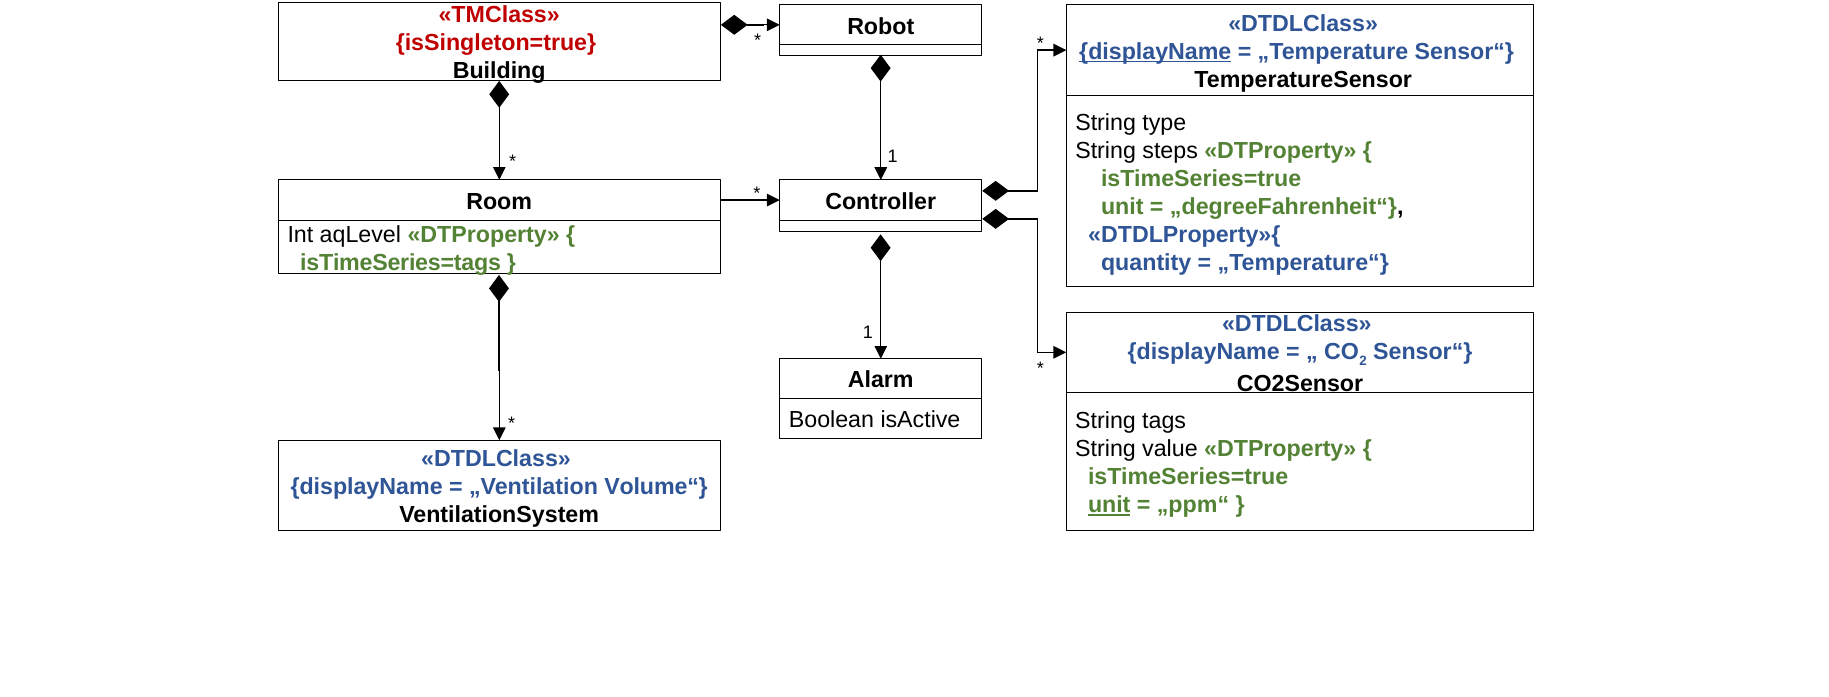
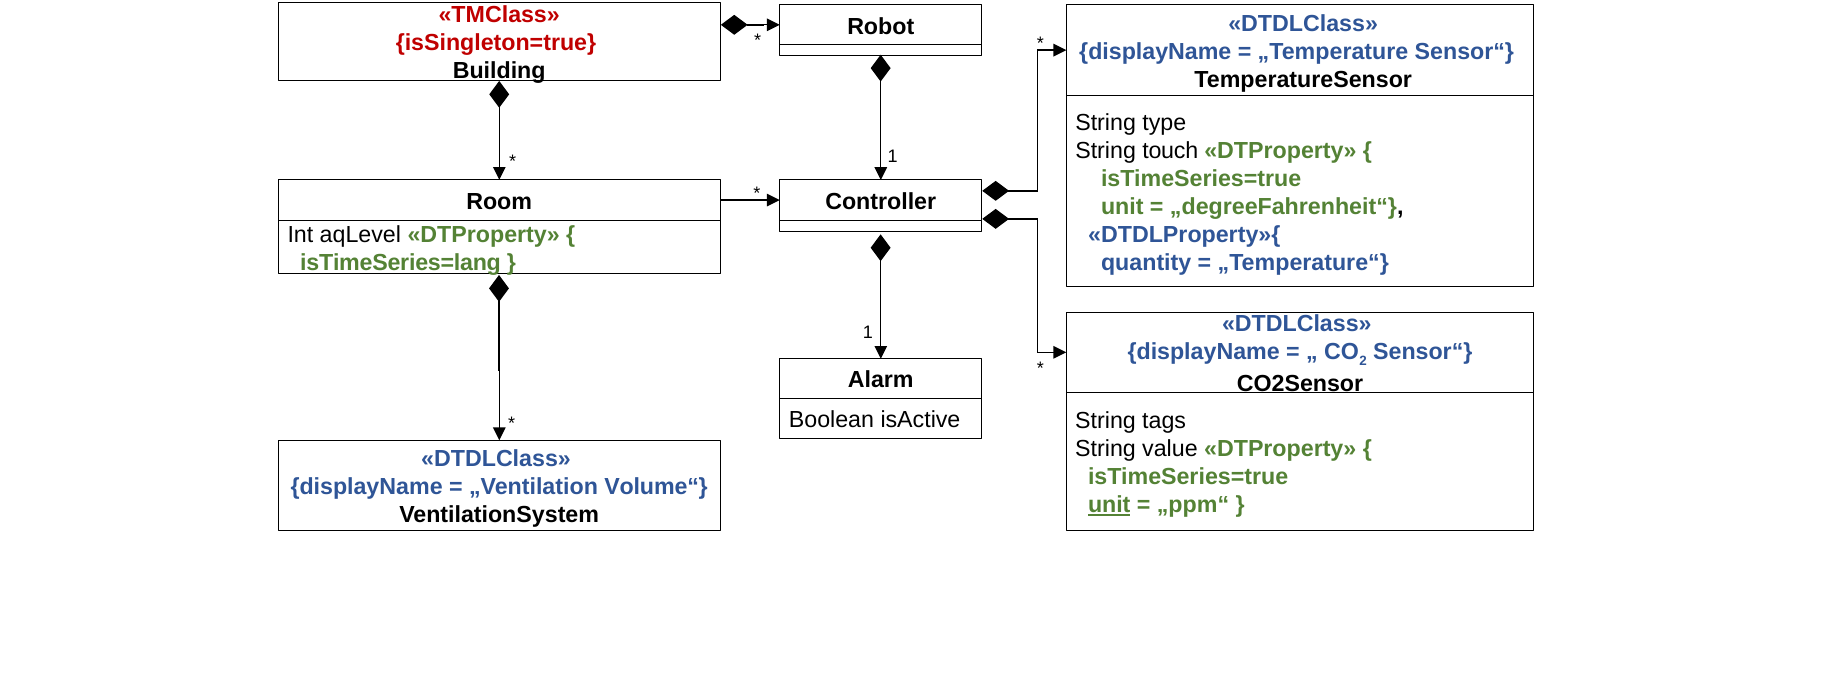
displayName underline: present -> none (1155, 52)
steps: steps -> touch (1170, 151)
isTimeSeries=tags: isTimeSeries=tags -> isTimeSeries=lang (401, 263)
